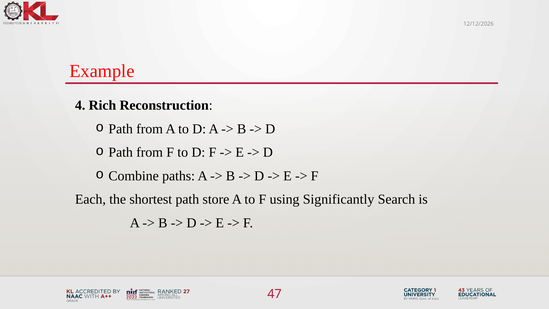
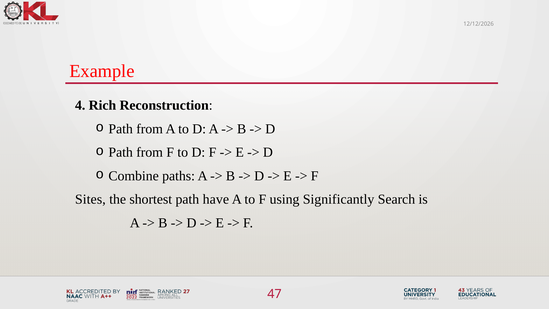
Each: Each -> Sites (90, 199)
store: store -> have (216, 199)
